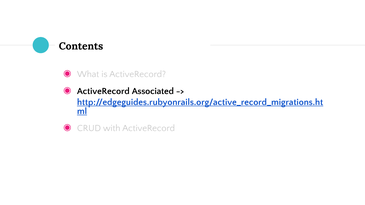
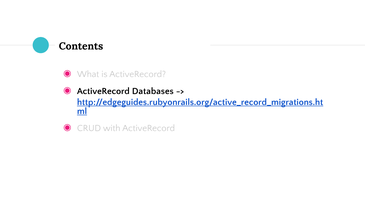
Associated: Associated -> Databases (153, 91)
